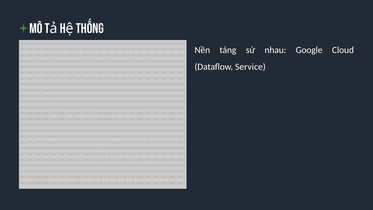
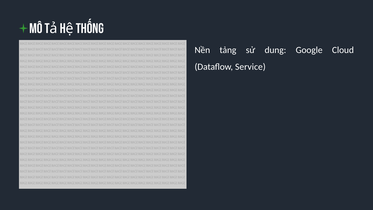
nhau: nhau -> dung (275, 50)
